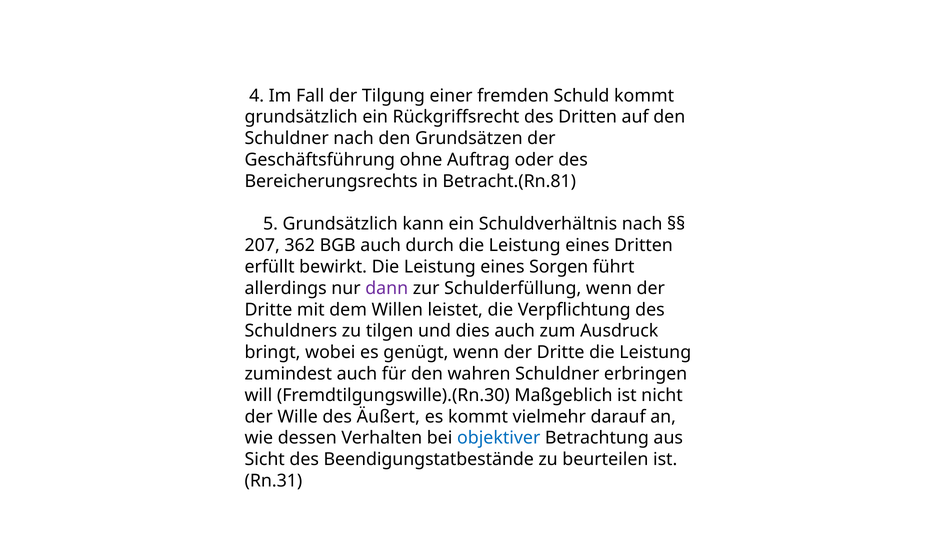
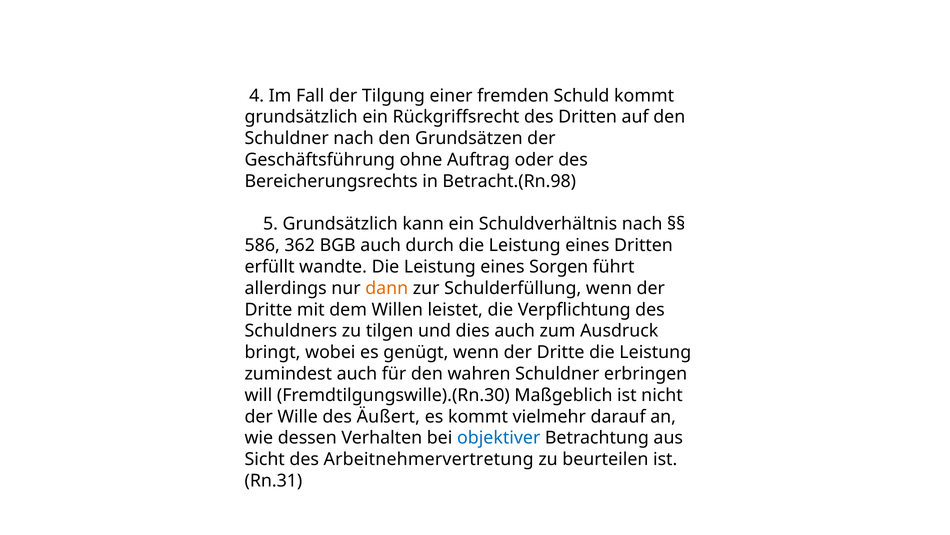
Betracht.(Rn.81: Betracht.(Rn.81 -> Betracht.(Rn.98 (509, 181)
207: 207 -> 586 (262, 245)
bewirkt: bewirkt -> wandte (333, 267)
dann colour: purple -> orange (387, 288)
Beendigungstatbestände: Beendigungstatbestände -> Arbeitnehmervertretung (429, 459)
